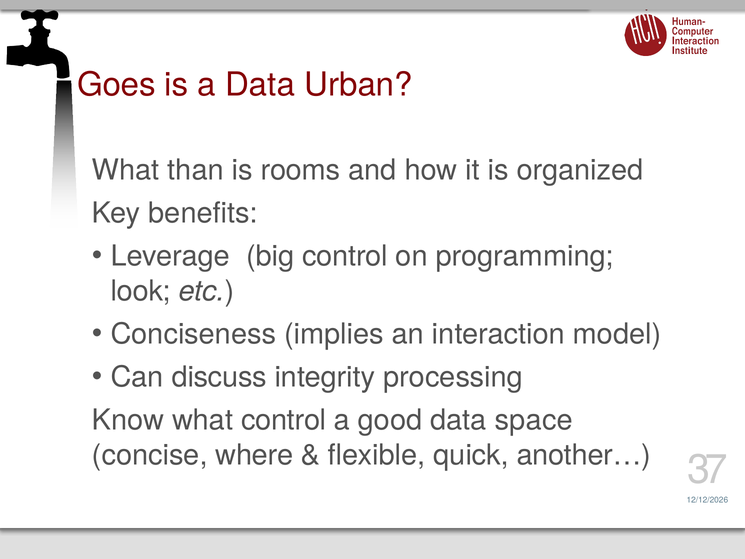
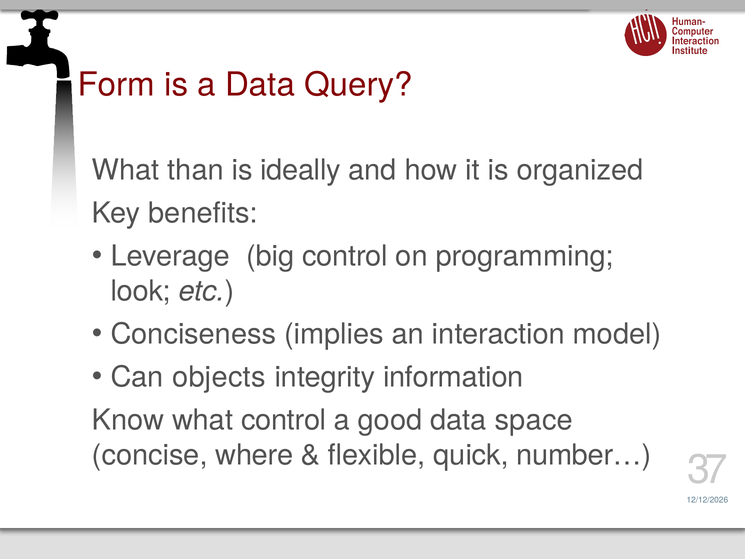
Goes: Goes -> Form (116, 85)
Urban: Urban -> Query (358, 85)
rooms: rooms -> ideally (301, 170)
discuss: discuss -> objects (219, 377)
processing: processing -> information (453, 377)
another…: another… -> number… (584, 455)
